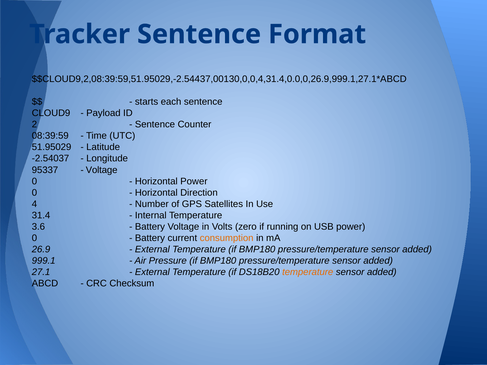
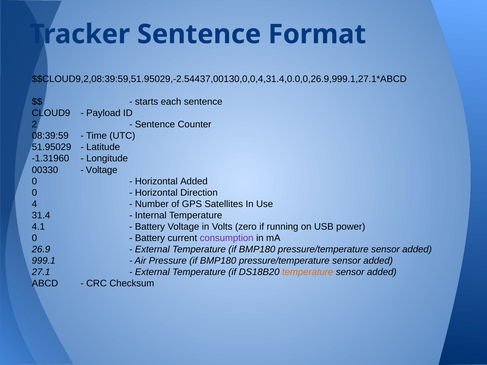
-2.54037: -2.54037 -> -1.31960 (50, 159)
95337: 95337 -> 00330 (45, 170)
Horizontal Power: Power -> Added (194, 181)
3.6: 3.6 -> 4.1 (38, 227)
consumption colour: orange -> purple (227, 238)
